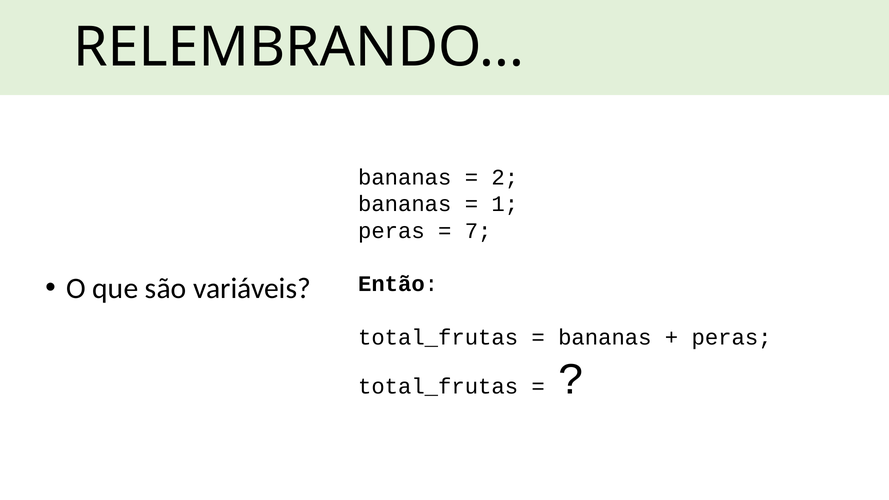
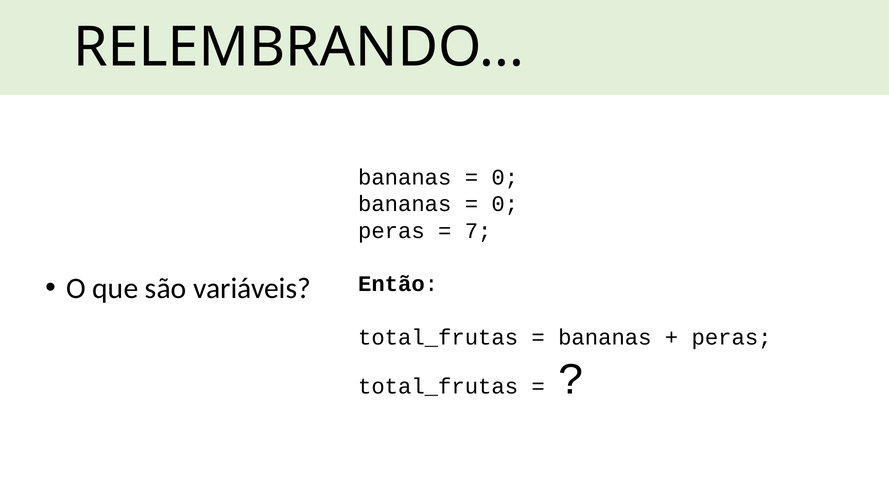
2: 2 -> 0 (505, 177)
1: 1 -> 0 (505, 204)
